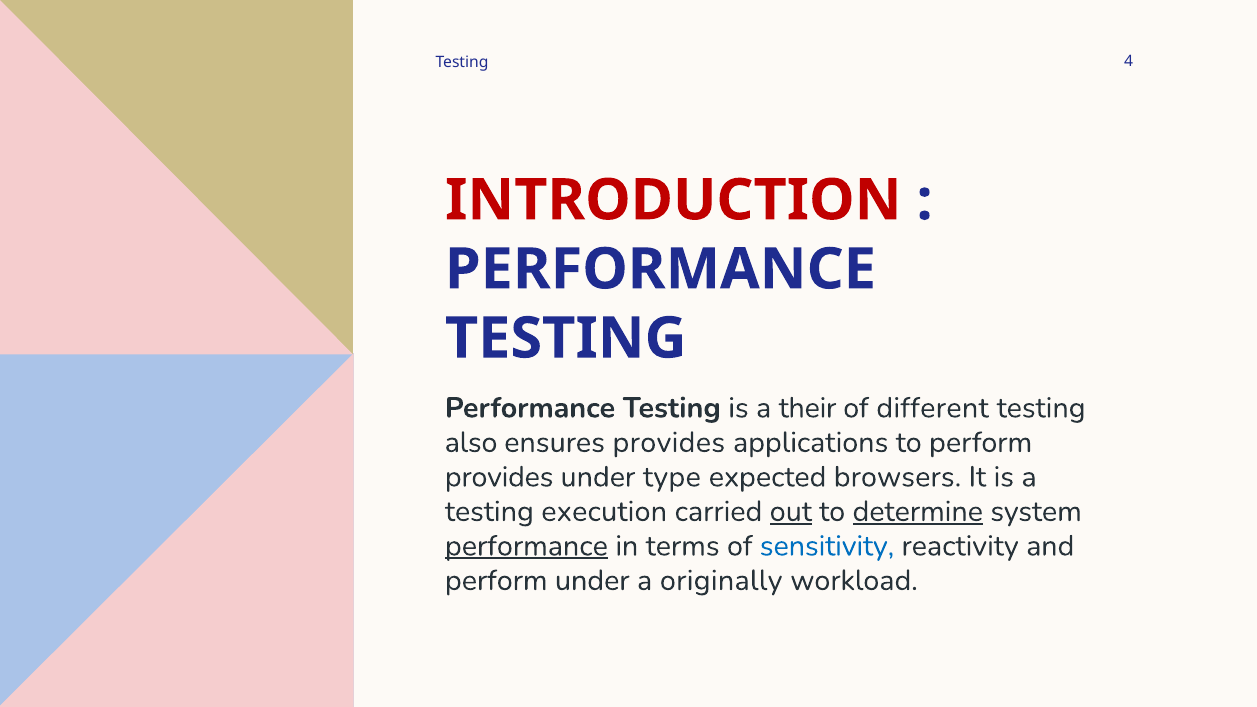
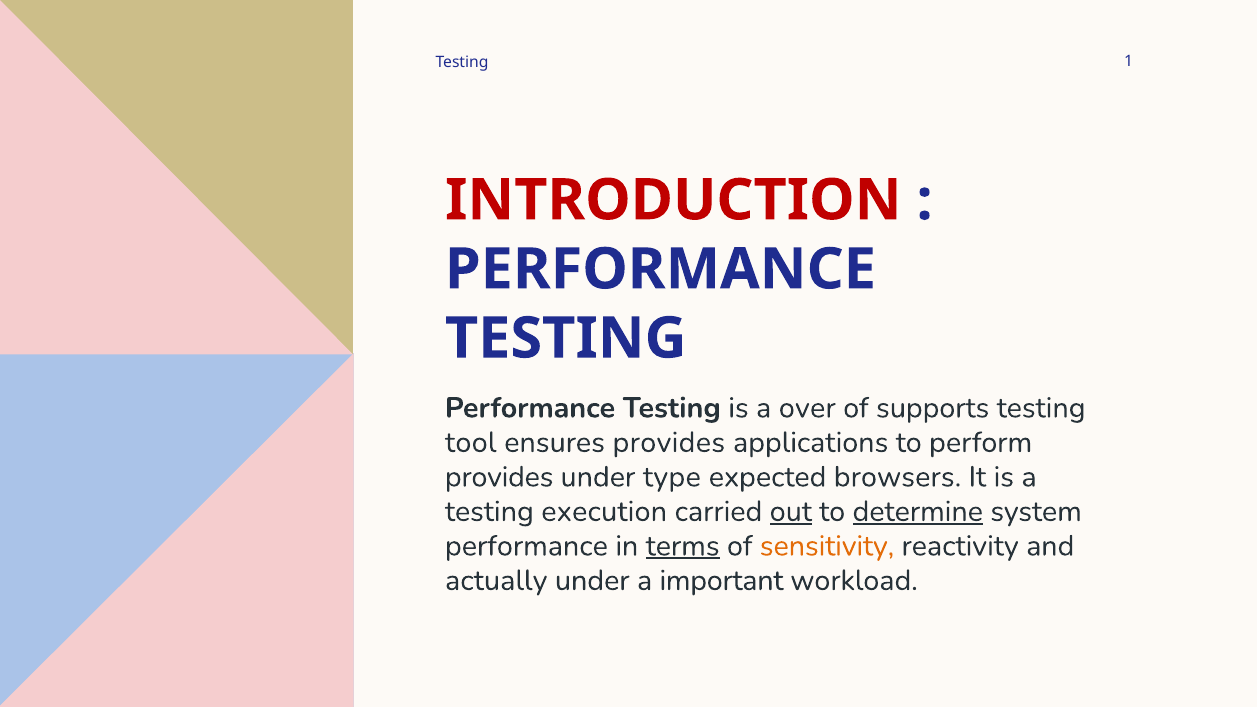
4: 4 -> 1 (1129, 61)
their: their -> over (807, 408)
different: different -> supports (933, 408)
also: also -> tool (471, 442)
performance underline: present -> none (526, 546)
terms underline: none -> present (683, 546)
sensitivity colour: blue -> orange (827, 546)
perform: perform -> actually (496, 580)
originally: originally -> important (721, 580)
